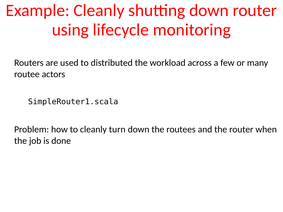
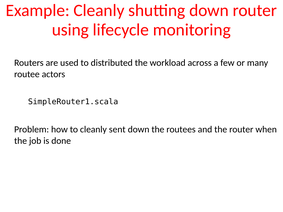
turn: turn -> sent (117, 130)
